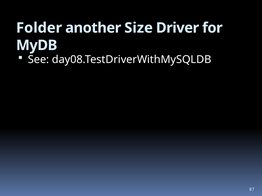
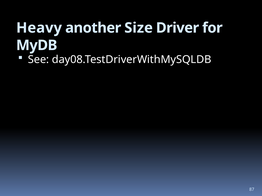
Folder: Folder -> Heavy (39, 28)
